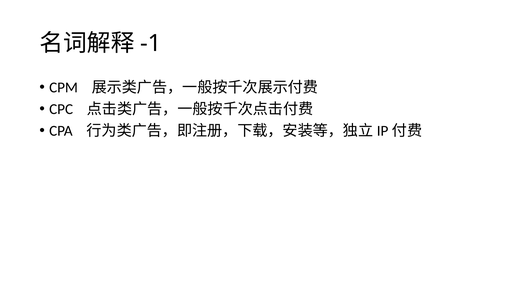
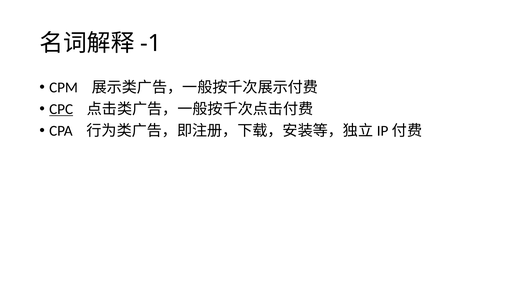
CPC underline: none -> present (61, 109)
